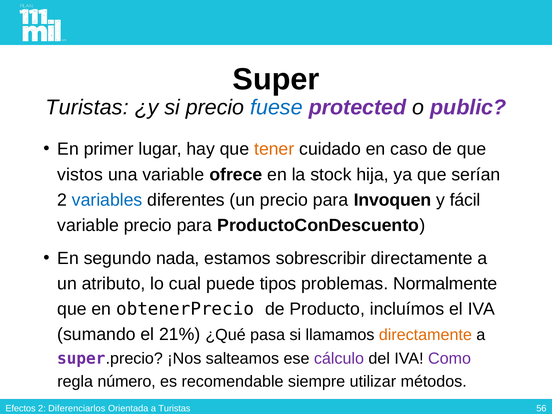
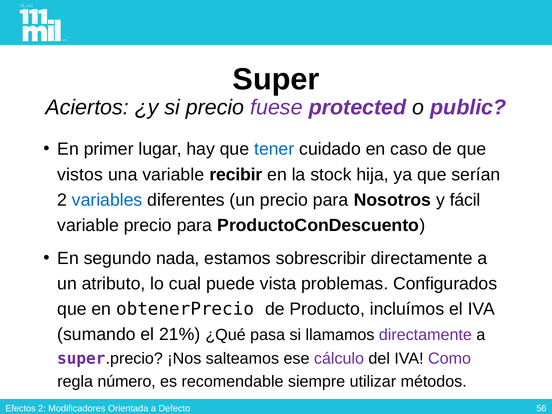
Turistas: Turistas -> Aciertos (87, 108)
fuese colour: blue -> purple (276, 108)
tener colour: orange -> blue (274, 149)
ofrece: ofrece -> recibir (236, 175)
Invoquen: Invoquen -> Nosotros (392, 200)
tipos: tipos -> vista (278, 284)
Normalmente: Normalmente -> Configurados (445, 284)
directamente colour: orange -> purple (425, 335)
Diferenciarlos: Diferenciarlos -> Modificadores (77, 409)
a Turistas: Turistas -> Defecto (174, 409)
